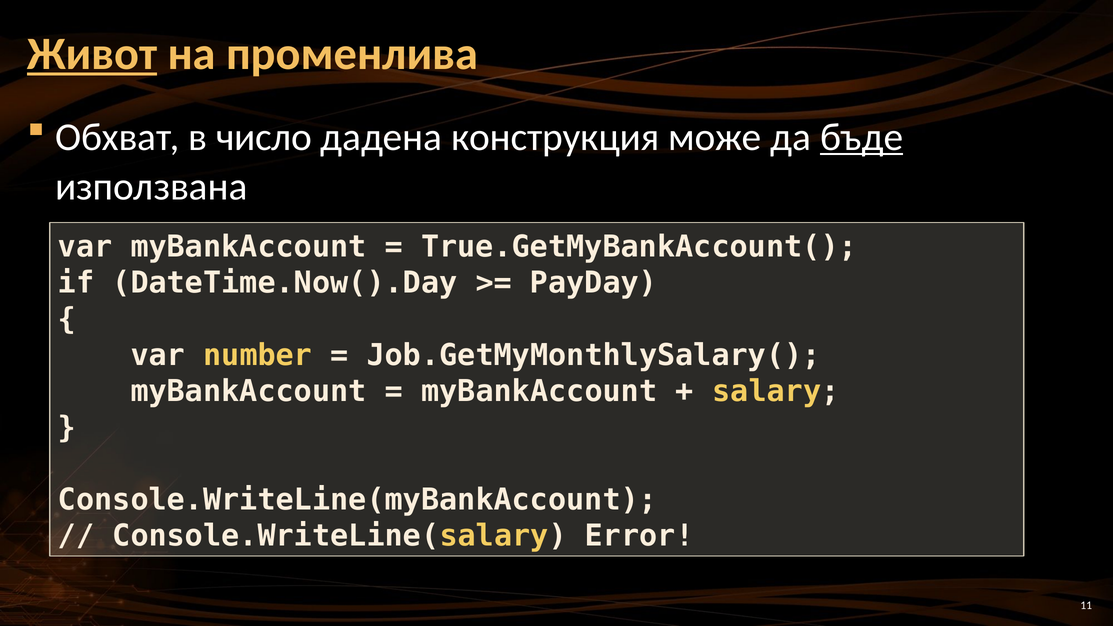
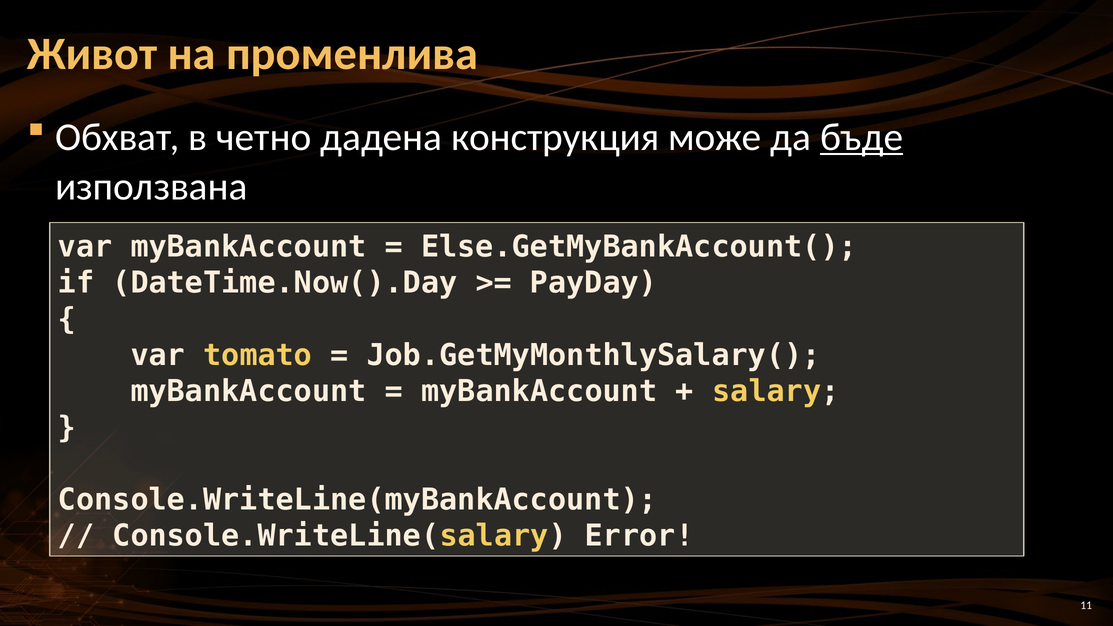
Живот underline: present -> none (92, 54)
число: число -> четно (264, 137)
True.GetMyBankAccount(: True.GetMyBankAccount( -> Else.GetMyBankAccount( (639, 247)
number: number -> tomato (258, 355)
